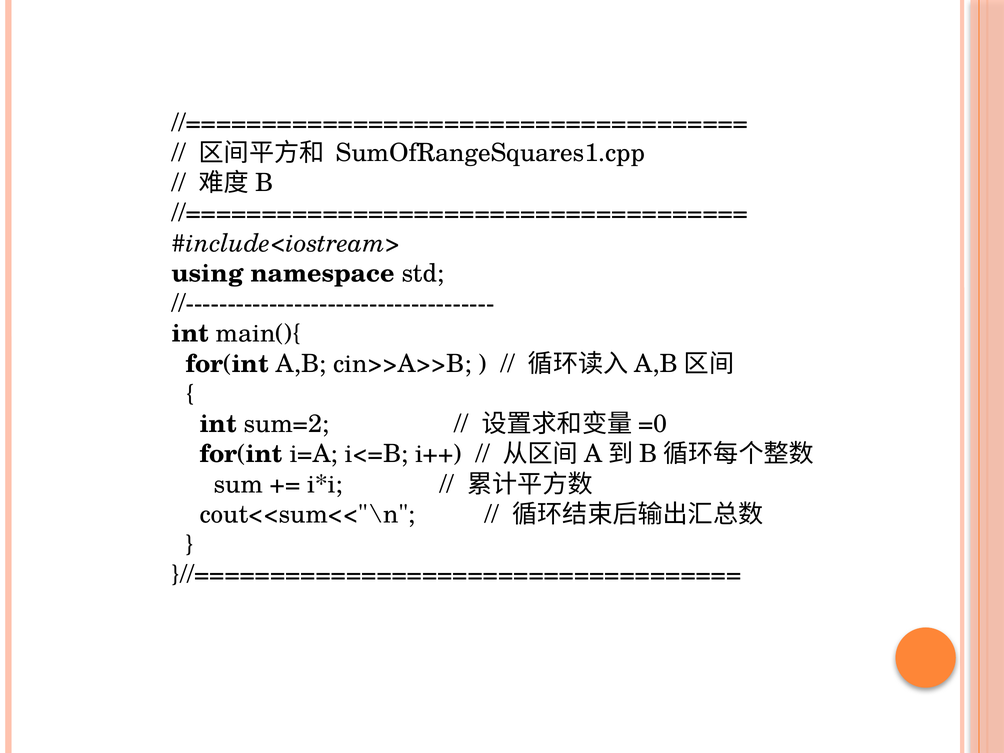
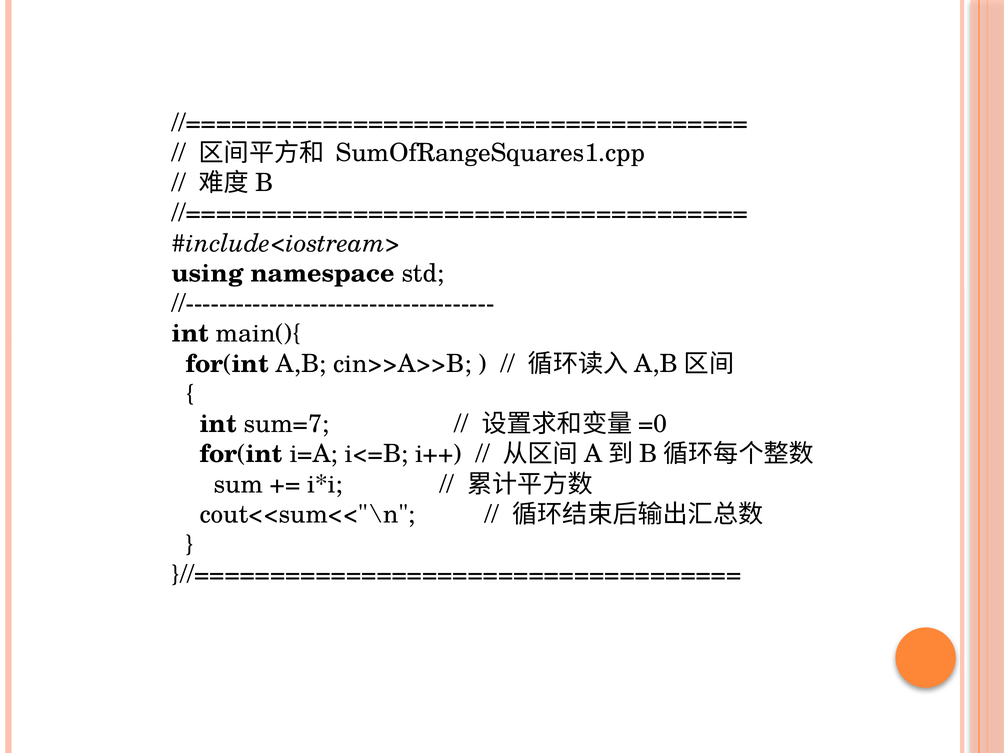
sum=2: sum=2 -> sum=7 (286, 424)
